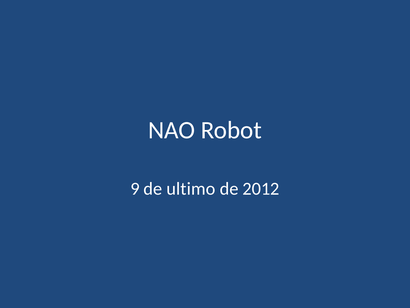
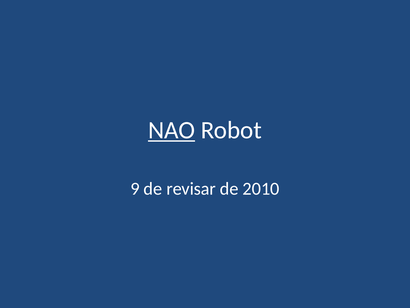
NAO underline: none -> present (172, 130)
ultimo: ultimo -> revisar (191, 189)
2012: 2012 -> 2010 (261, 189)
